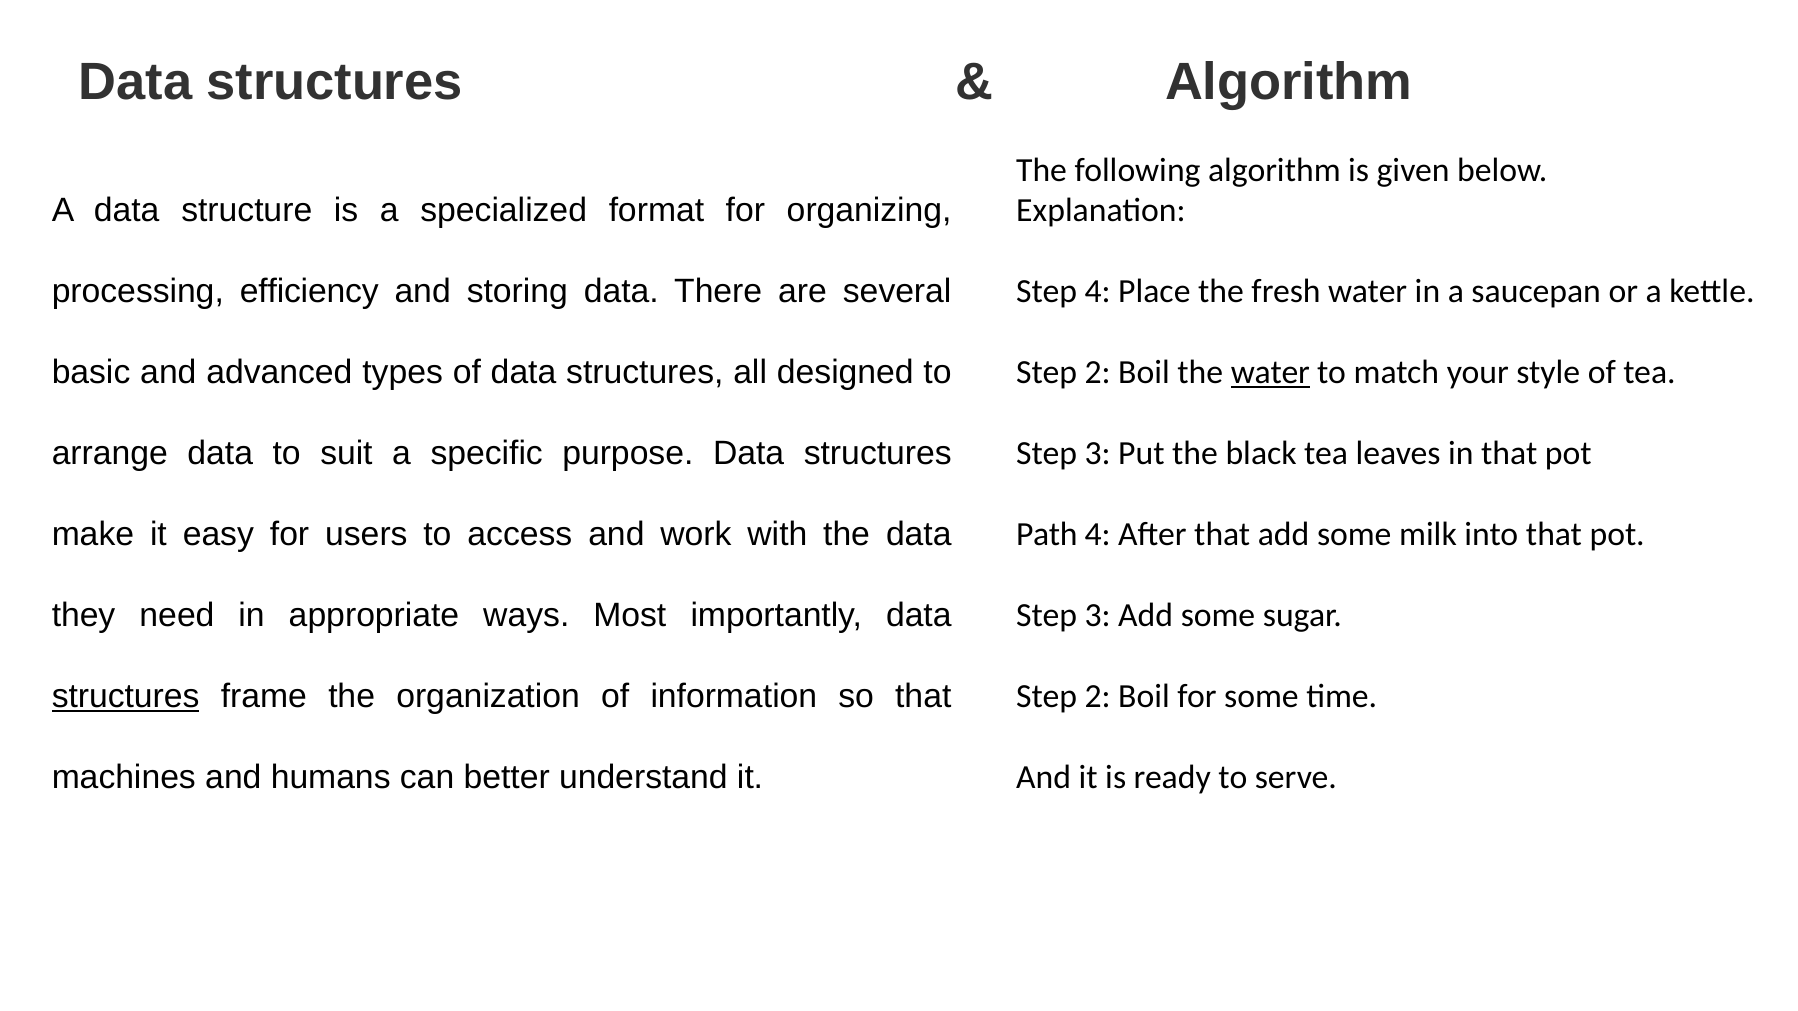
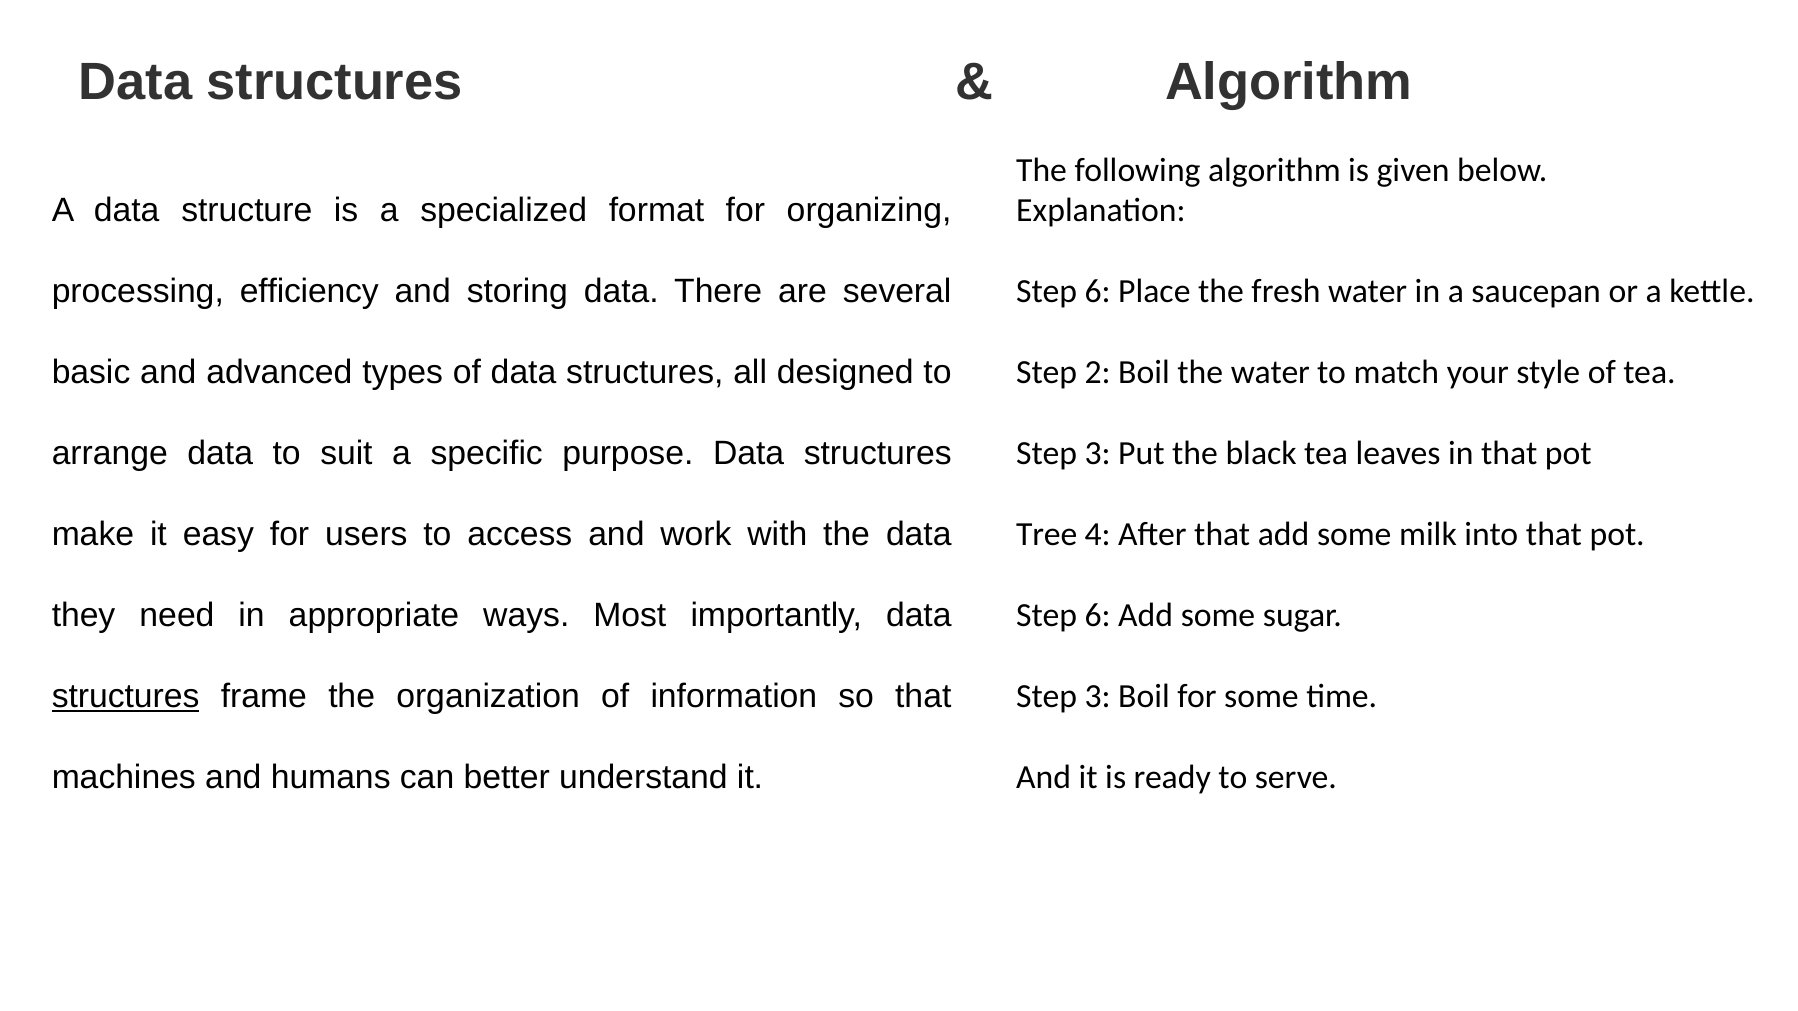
4: 4 -> 6 (1098, 292)
water underline: present -> none (1270, 373)
Path: Path -> Tree (1047, 535)
3: 3 -> 6 (1098, 615)
2: 2 -> 3 (1098, 696)
